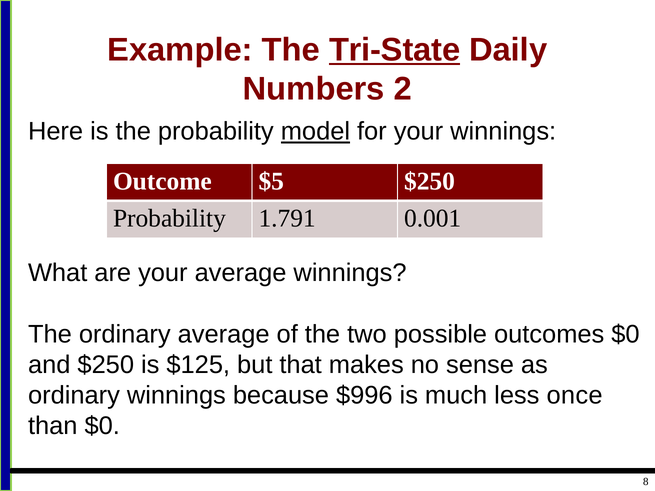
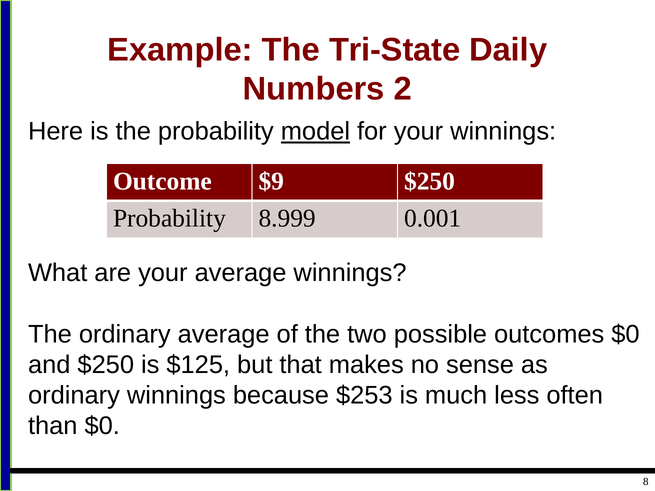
Tri-State underline: present -> none (395, 50)
$5: $5 -> $9 (271, 181)
1.791: 1.791 -> 8.999 (287, 218)
$996: $996 -> $253 (364, 396)
once: once -> often (575, 396)
